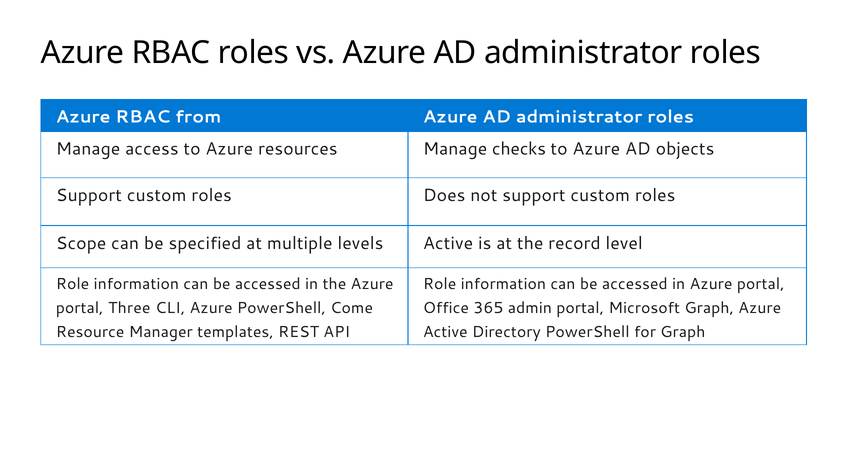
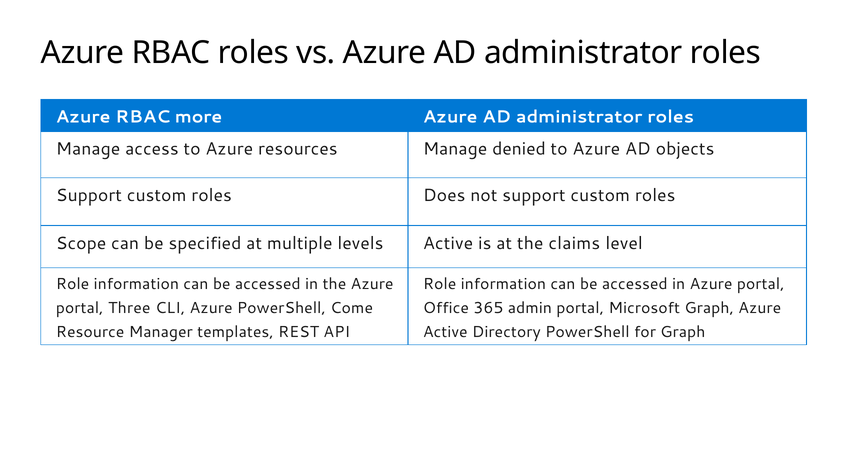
from: from -> more (198, 117)
checks: checks -> denied (519, 149)
record: record -> claims (574, 243)
